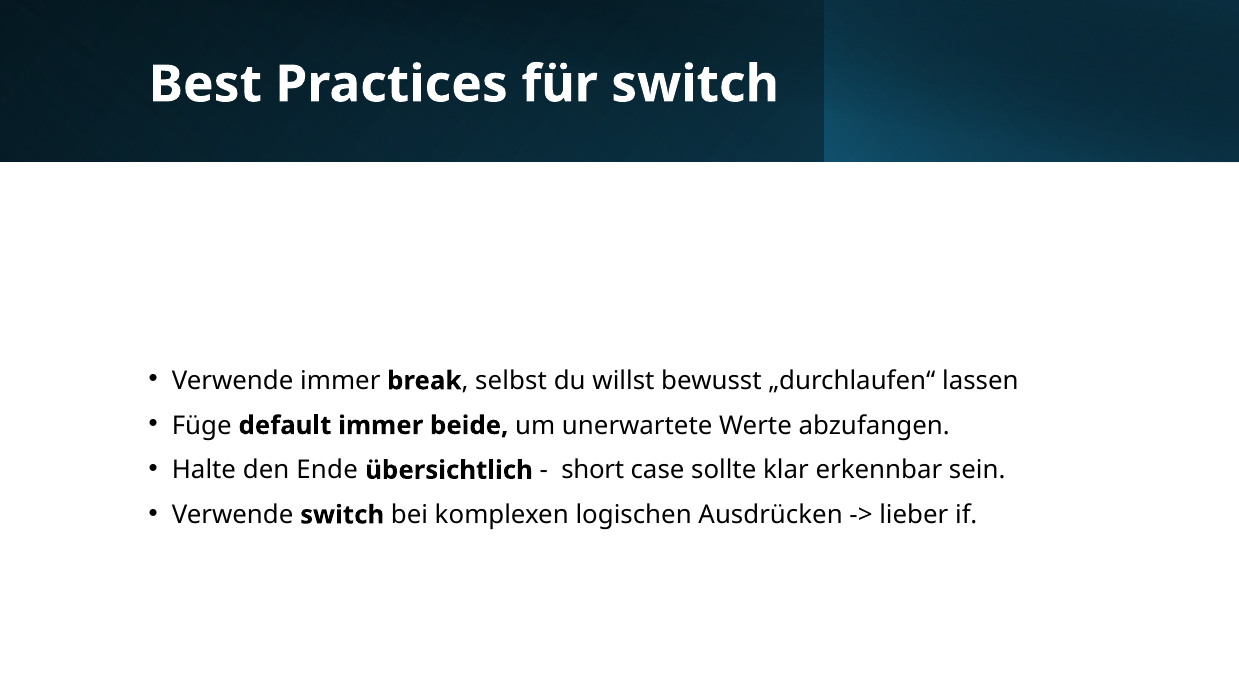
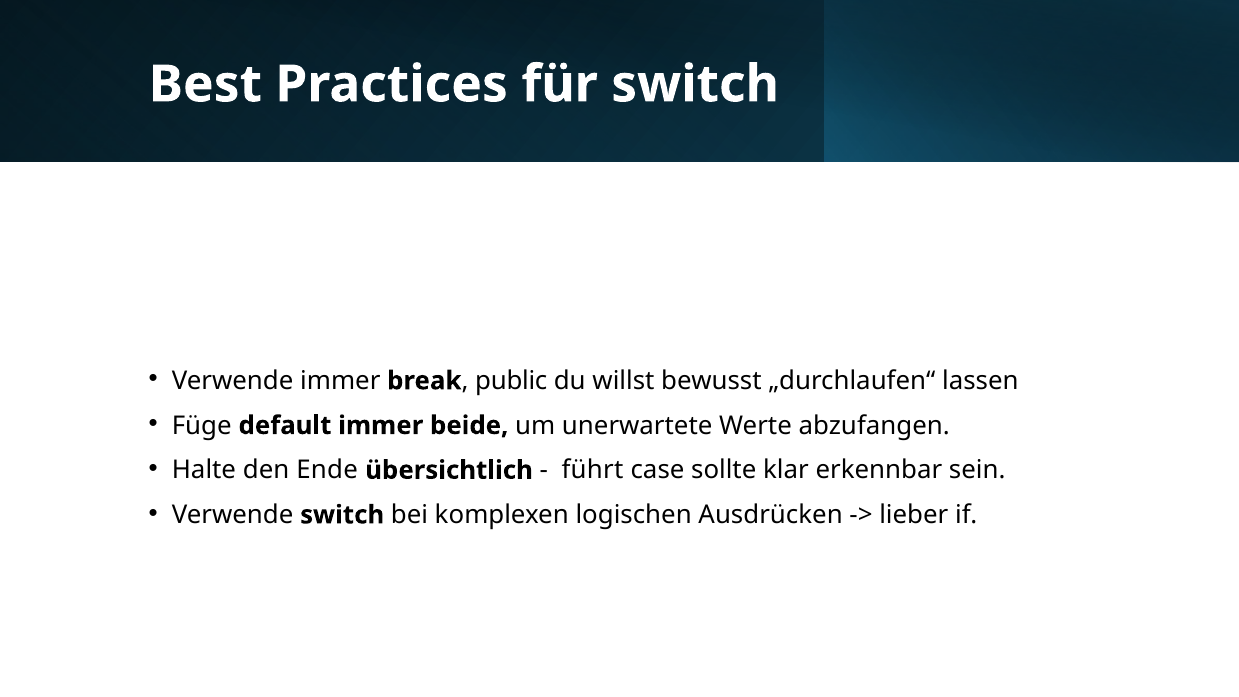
selbst: selbst -> public (511, 381)
short: short -> führt (592, 470)
